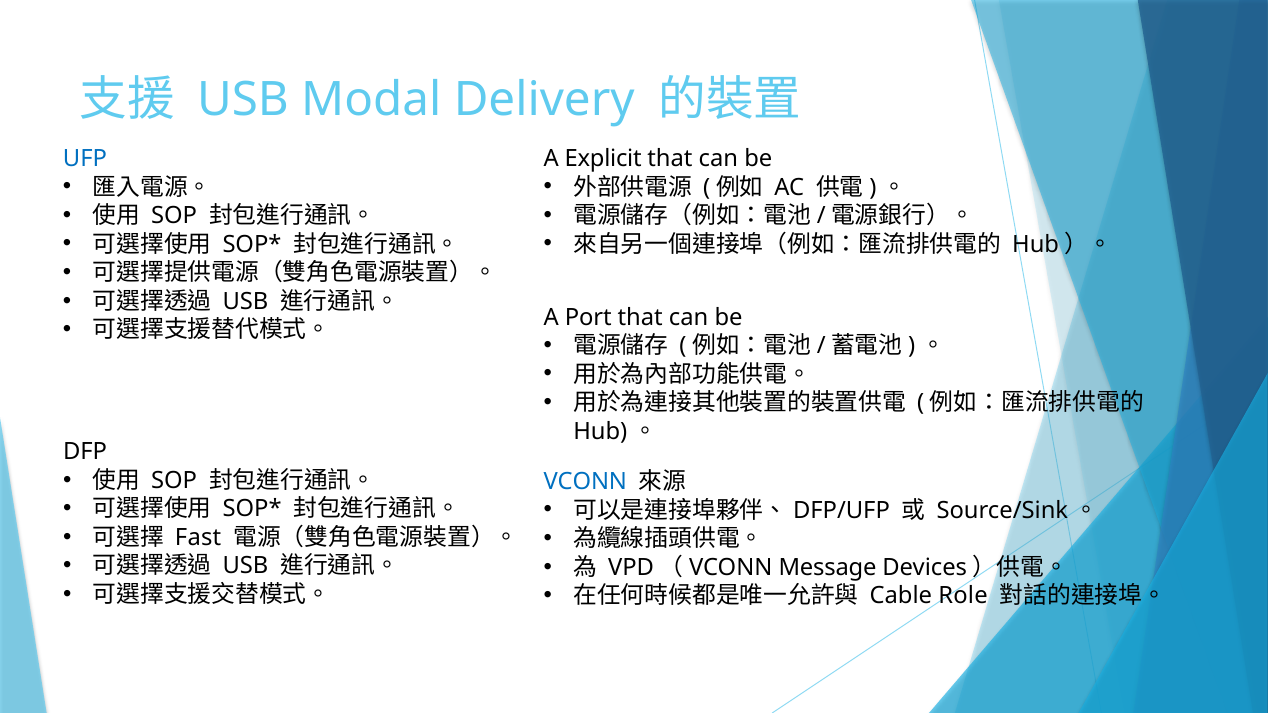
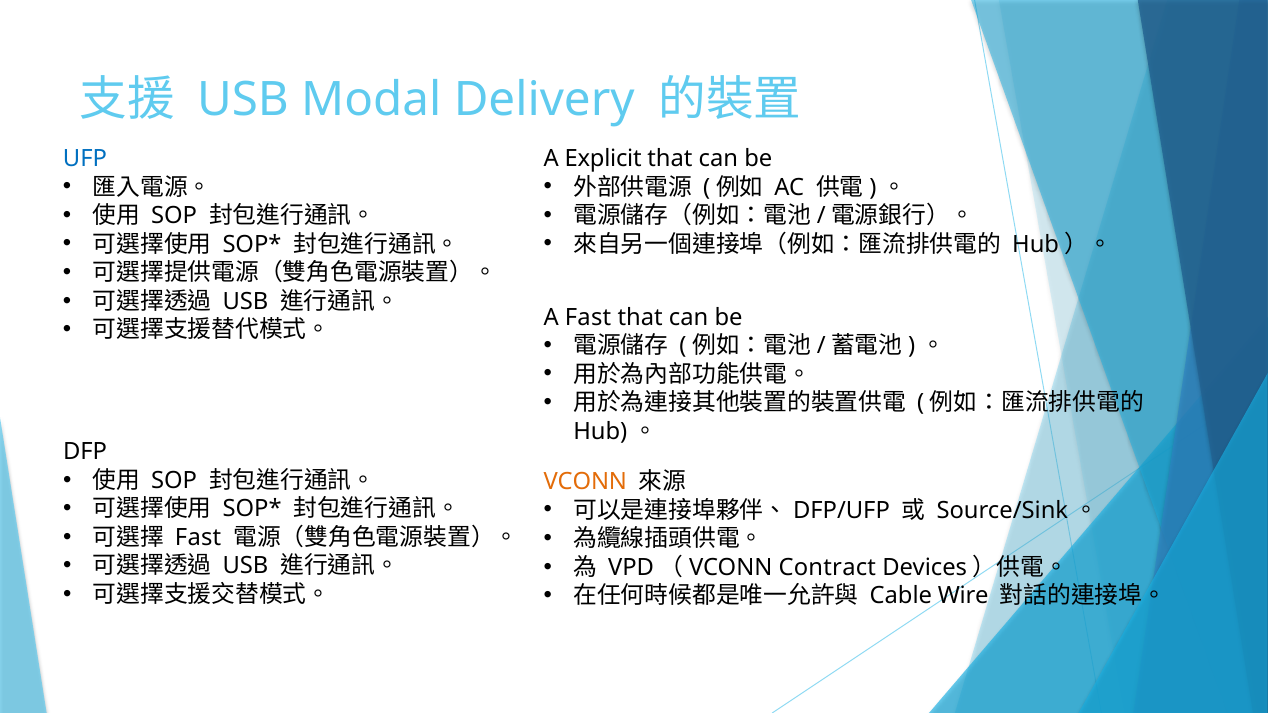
A Port: Port -> Fast (588, 317)
VCONN colour: blue -> orange (585, 482)
Message: Message -> Contract (827, 568)
Role: Role -> Wire (963, 596)
